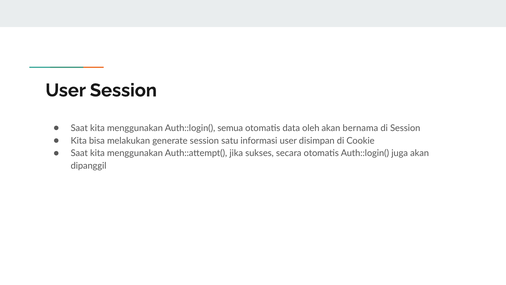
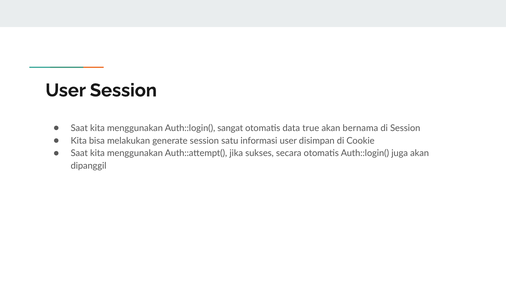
semua: semua -> sangat (230, 128)
oleh: oleh -> true (311, 128)
